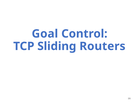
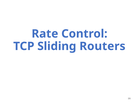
Goal: Goal -> Rate (45, 34)
